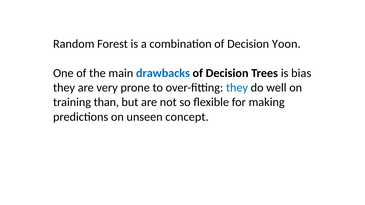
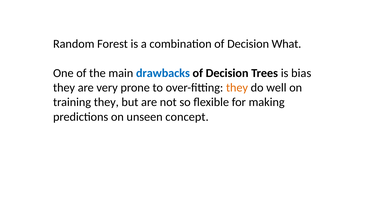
Yoon: Yoon -> What (286, 44)
they colour: blue -> orange (237, 88)
training than: than -> they (106, 102)
